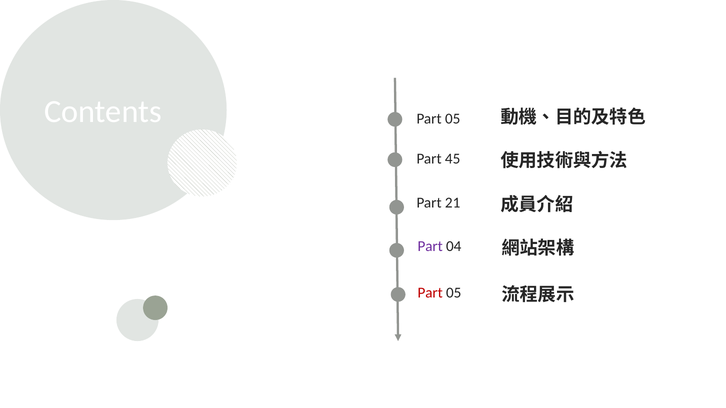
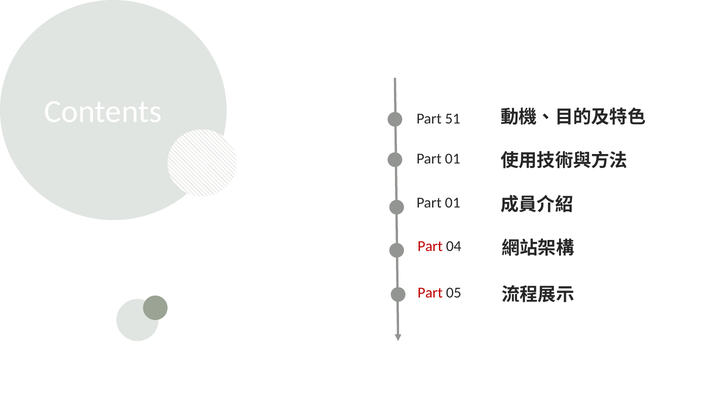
05: 05 -> 51 (453, 119)
45: 45 -> 01 (453, 159)
21: 21 -> 01 (453, 203)
Part colour: purple -> red (430, 247)
